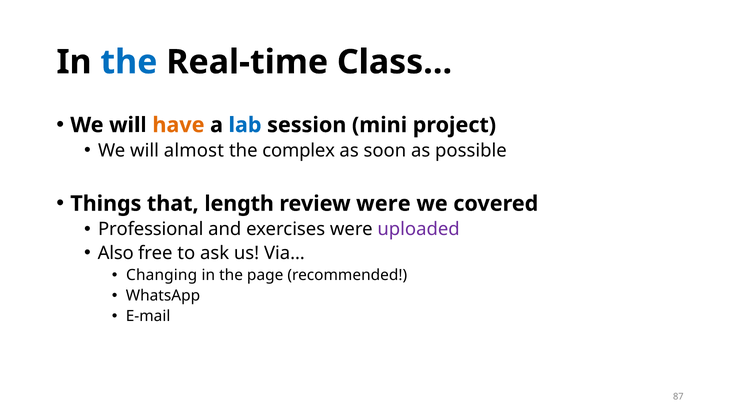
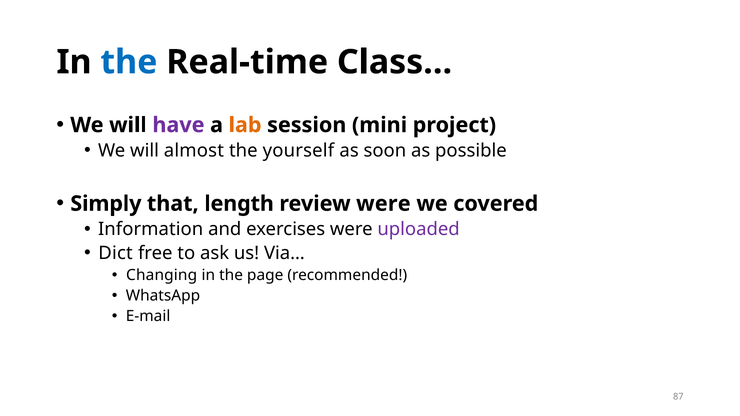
have colour: orange -> purple (178, 125)
lab colour: blue -> orange (245, 125)
complex: complex -> yourself (298, 151)
Things: Things -> Simply (106, 204)
Professional: Professional -> Information (151, 229)
Also: Also -> Dict (116, 253)
